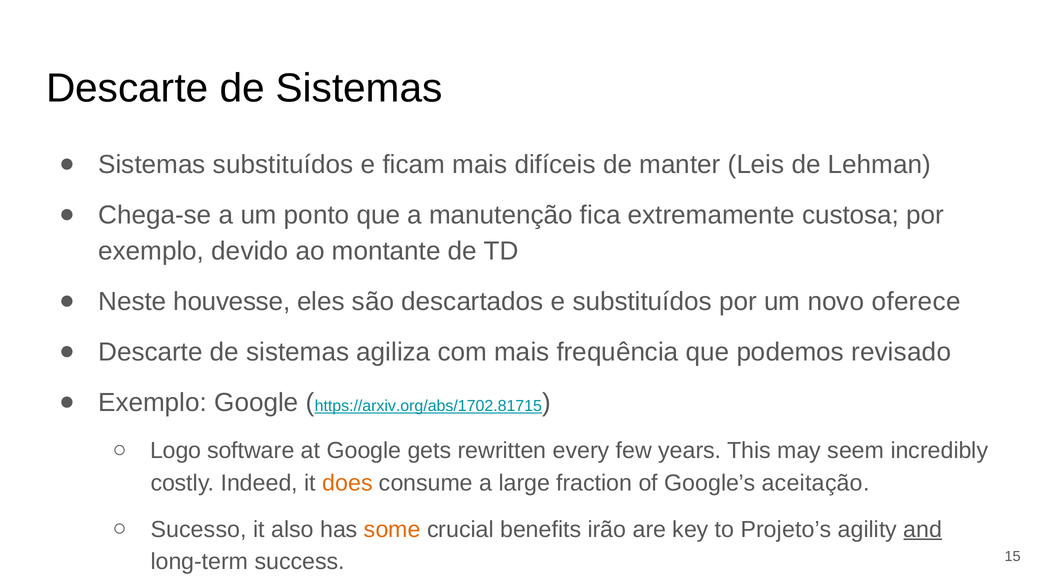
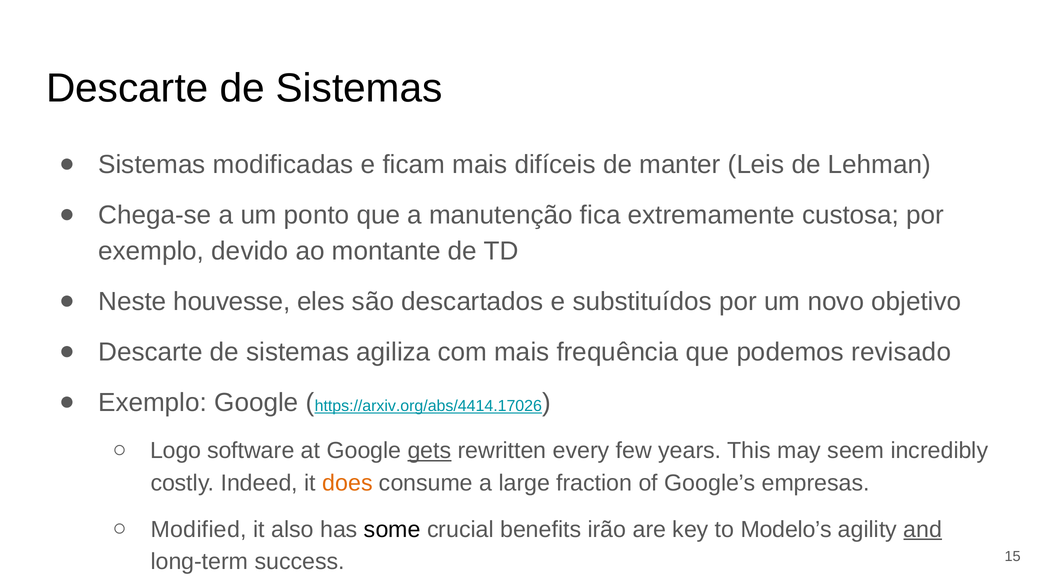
Sistemas substituídos: substituídos -> modificadas (283, 164)
oferece: oferece -> objetivo (916, 302)
https://arxiv.org/abs/1702.81715: https://arxiv.org/abs/1702.81715 -> https://arxiv.org/abs/4414.17026 (428, 406)
gets underline: none -> present (430, 451)
aceitação: aceitação -> empresas (816, 483)
Sucesso: Sucesso -> Modified (199, 529)
some colour: orange -> black (392, 529)
Projeto’s: Projeto’s -> Modelo’s (786, 529)
